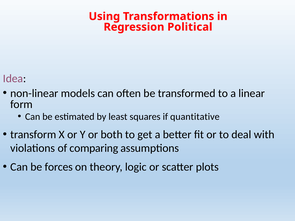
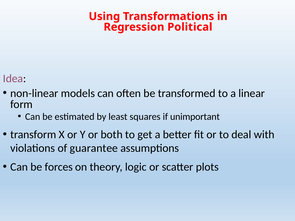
quantitative: quantitative -> unimportant (195, 117)
comparing: comparing -> guarantee (94, 148)
